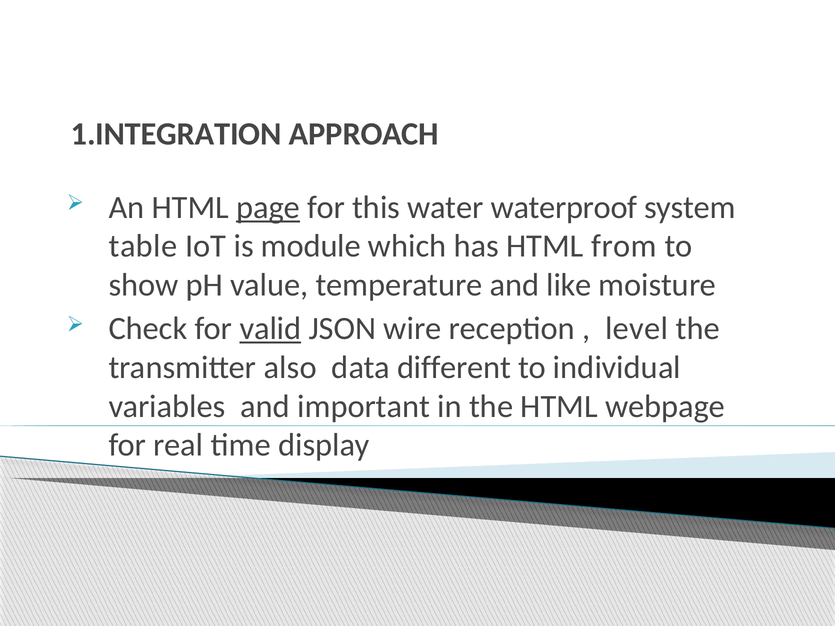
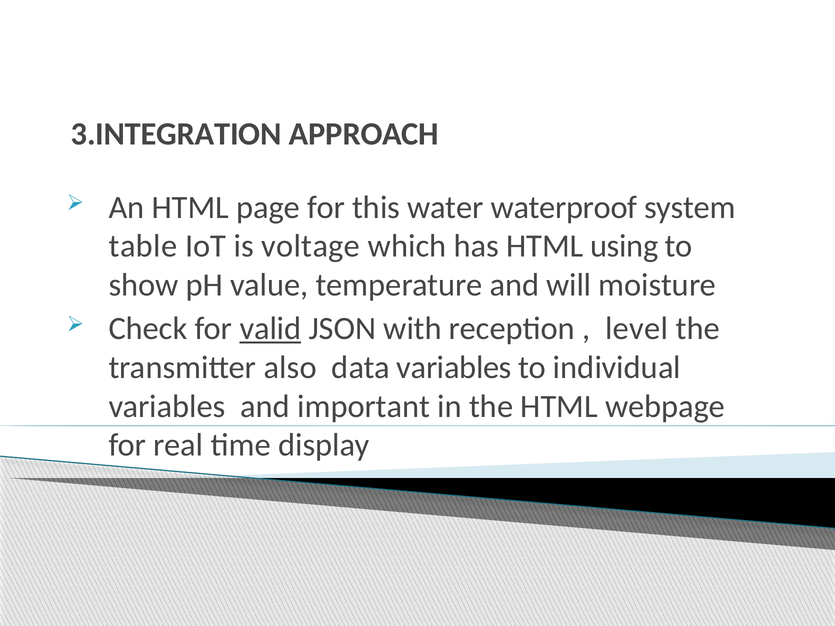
1.INTEGRATION: 1.INTEGRATION -> 3.INTEGRATION (176, 134)
page underline: present -> none (268, 207)
module: module -> voltage (311, 246)
from: from -> using (624, 246)
like: like -> will (569, 285)
wire: wire -> with (413, 329)
data different: different -> variables (454, 368)
